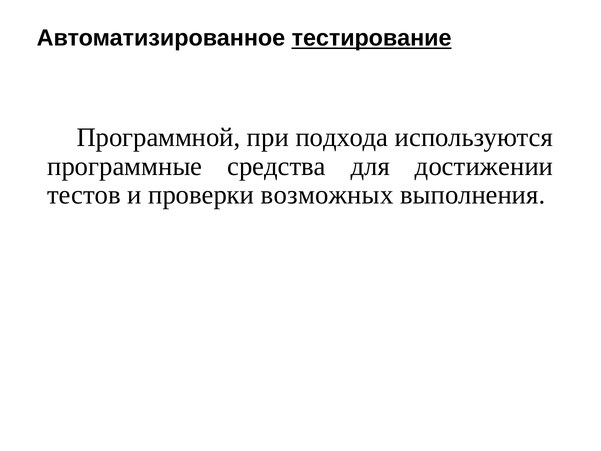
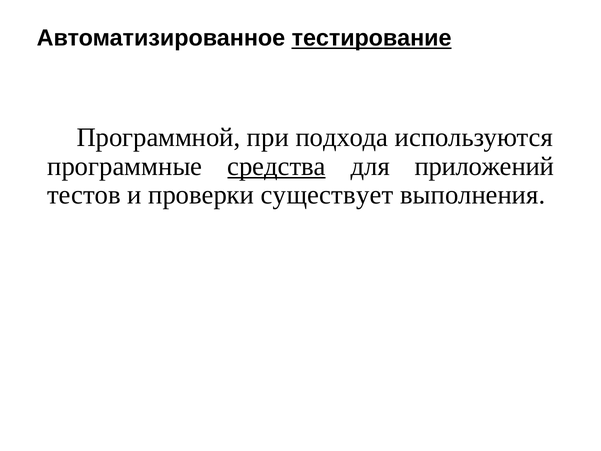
средства underline: none -> present (276, 166)
достижении: достижении -> приложений (484, 166)
возможных: возможных -> существует (327, 195)
